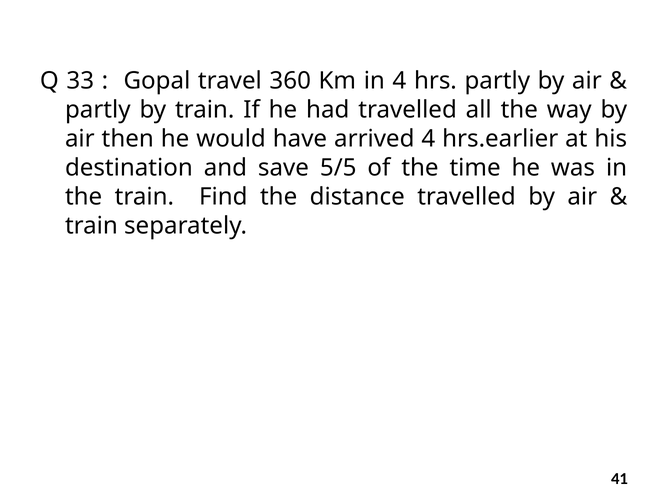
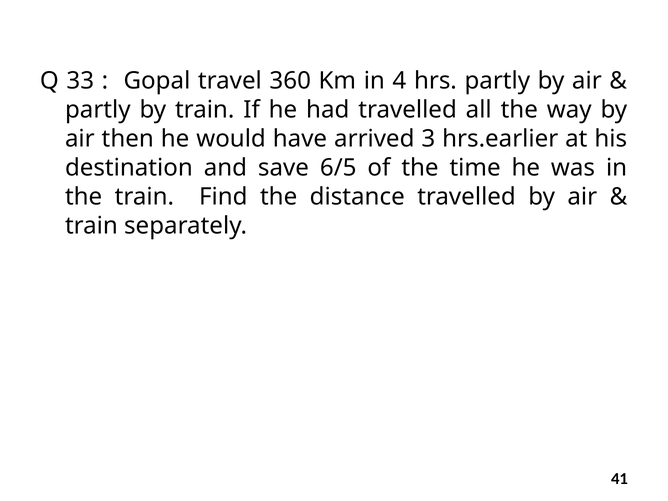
arrived 4: 4 -> 3 (428, 139)
5/5: 5/5 -> 6/5 (338, 168)
